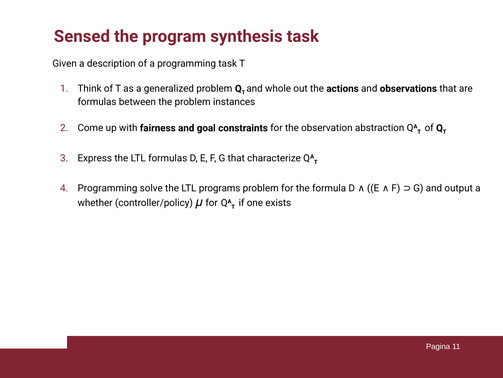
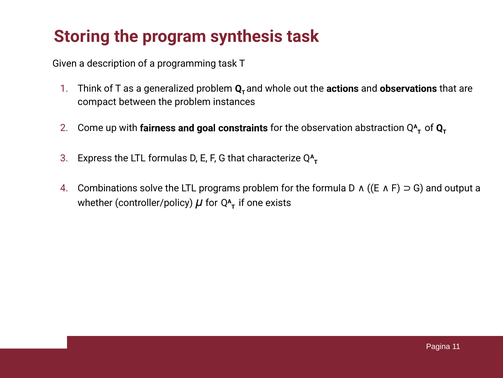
Sensed: Sensed -> Storing (82, 36)
formulas: formulas -> compact (97, 102)
Programming: Programming -> Combinations (108, 188)
